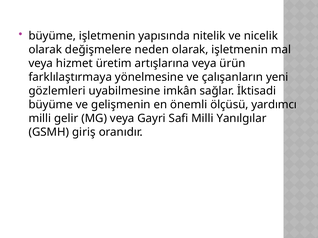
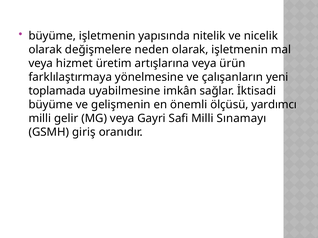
gözlemleri: gözlemleri -> toplamada (57, 91)
Yanılgılar: Yanılgılar -> Sınamayı (241, 118)
